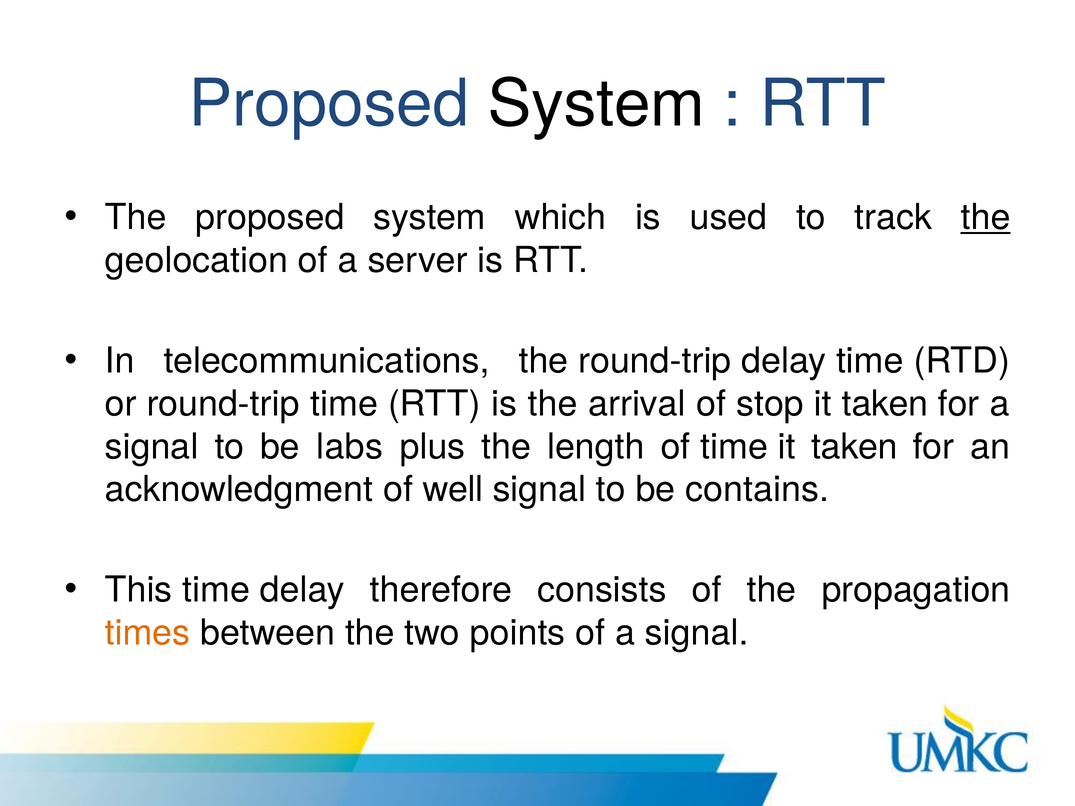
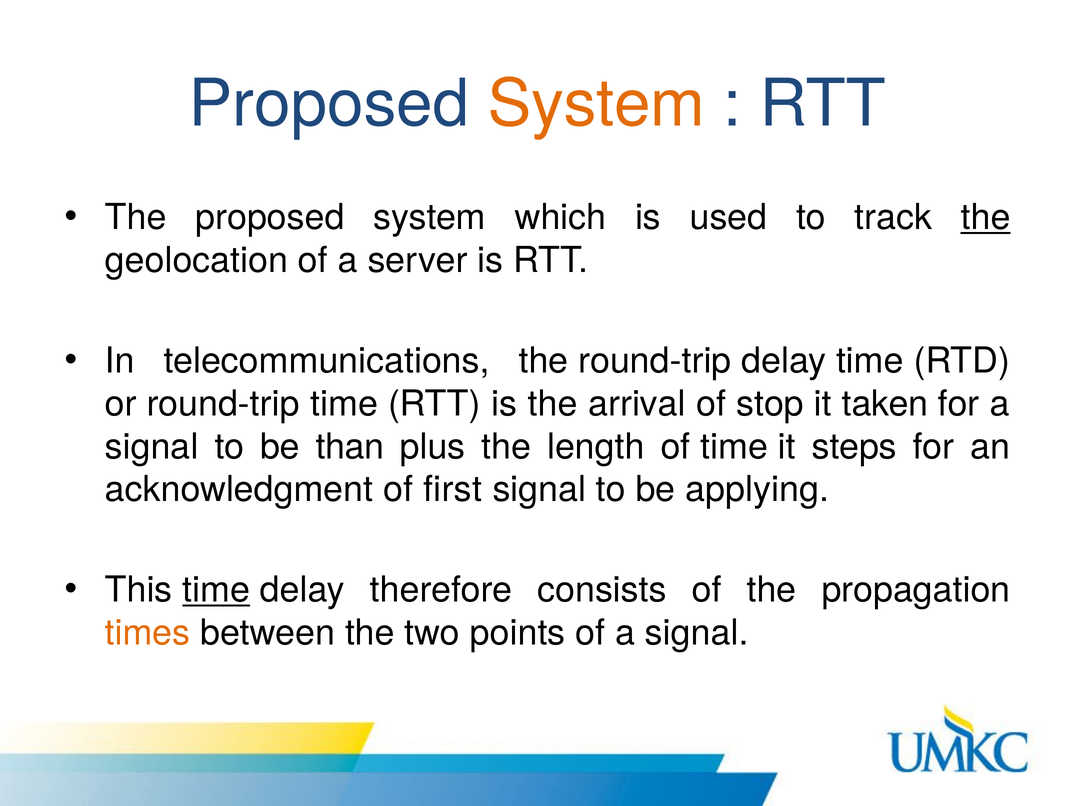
System colour: black -> orange (596, 104)
labs: labs -> than (350, 447)
time it taken: taken -> steps (854, 447)
well: well -> first (453, 490)
contains: contains -> applying (757, 490)
time underline: none -> present (216, 590)
